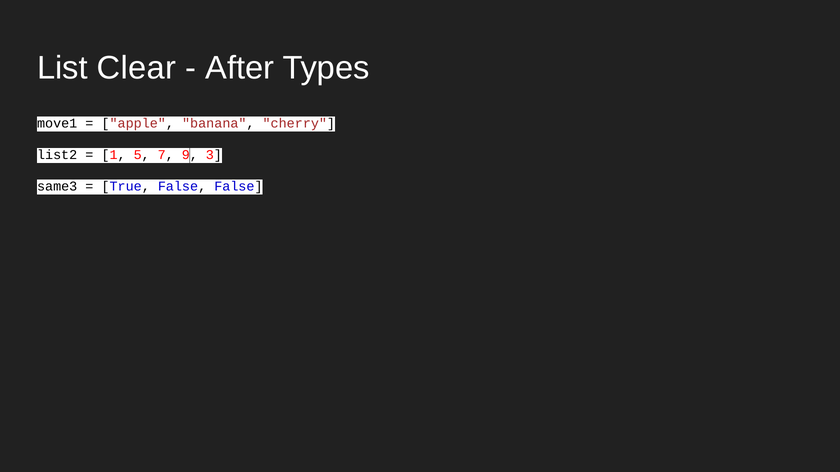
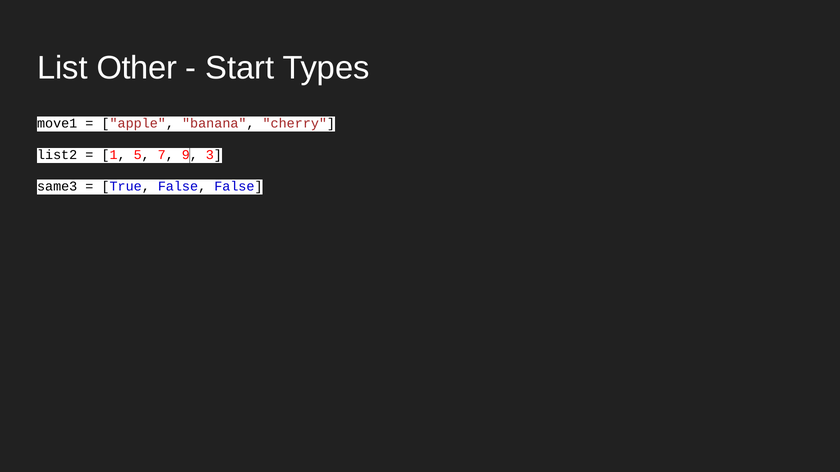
Clear: Clear -> Other (137, 68)
After: After -> Start (240, 68)
